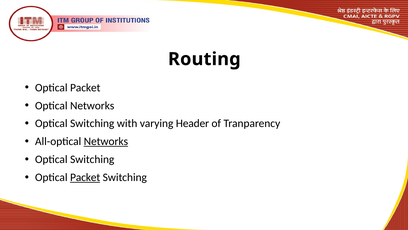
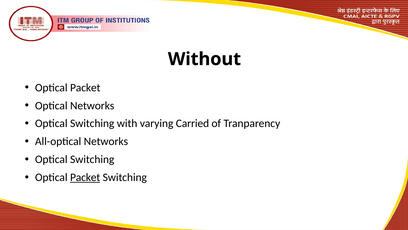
Routing: Routing -> Without (204, 59)
Header: Header -> Carried (192, 123)
Networks underline: present -> none (106, 141)
